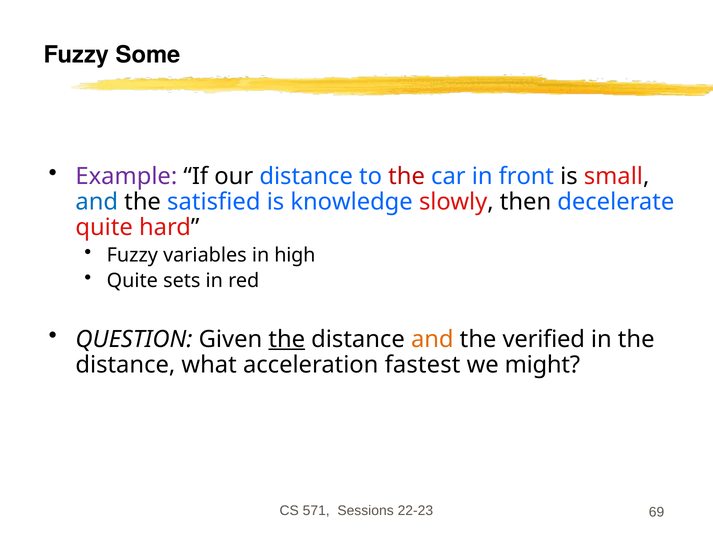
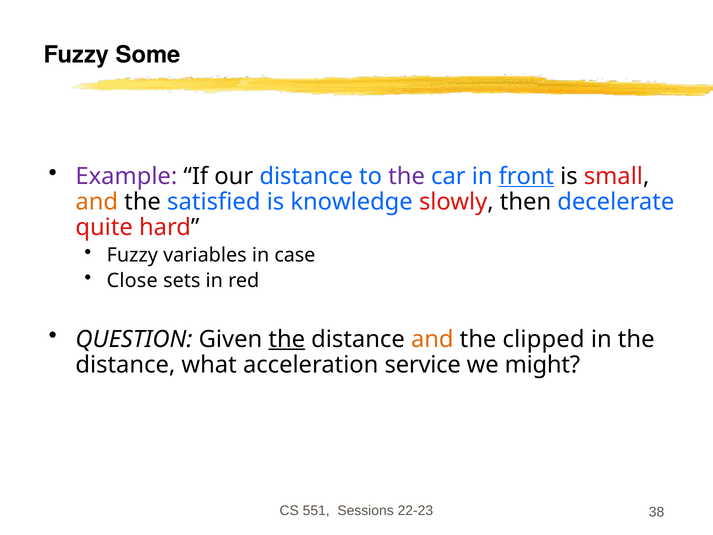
the colour: red -> purple (407, 176)
front underline: none -> present (526, 176)
and colour: blue -> orange (97, 202)
high: high -> case (295, 255)
Quite: Quite -> Close (132, 280)
verified: verified -> clipped (544, 339)
fastest: fastest -> service (423, 365)
571: 571 -> 551 (316, 510)
69: 69 -> 38 (657, 512)
